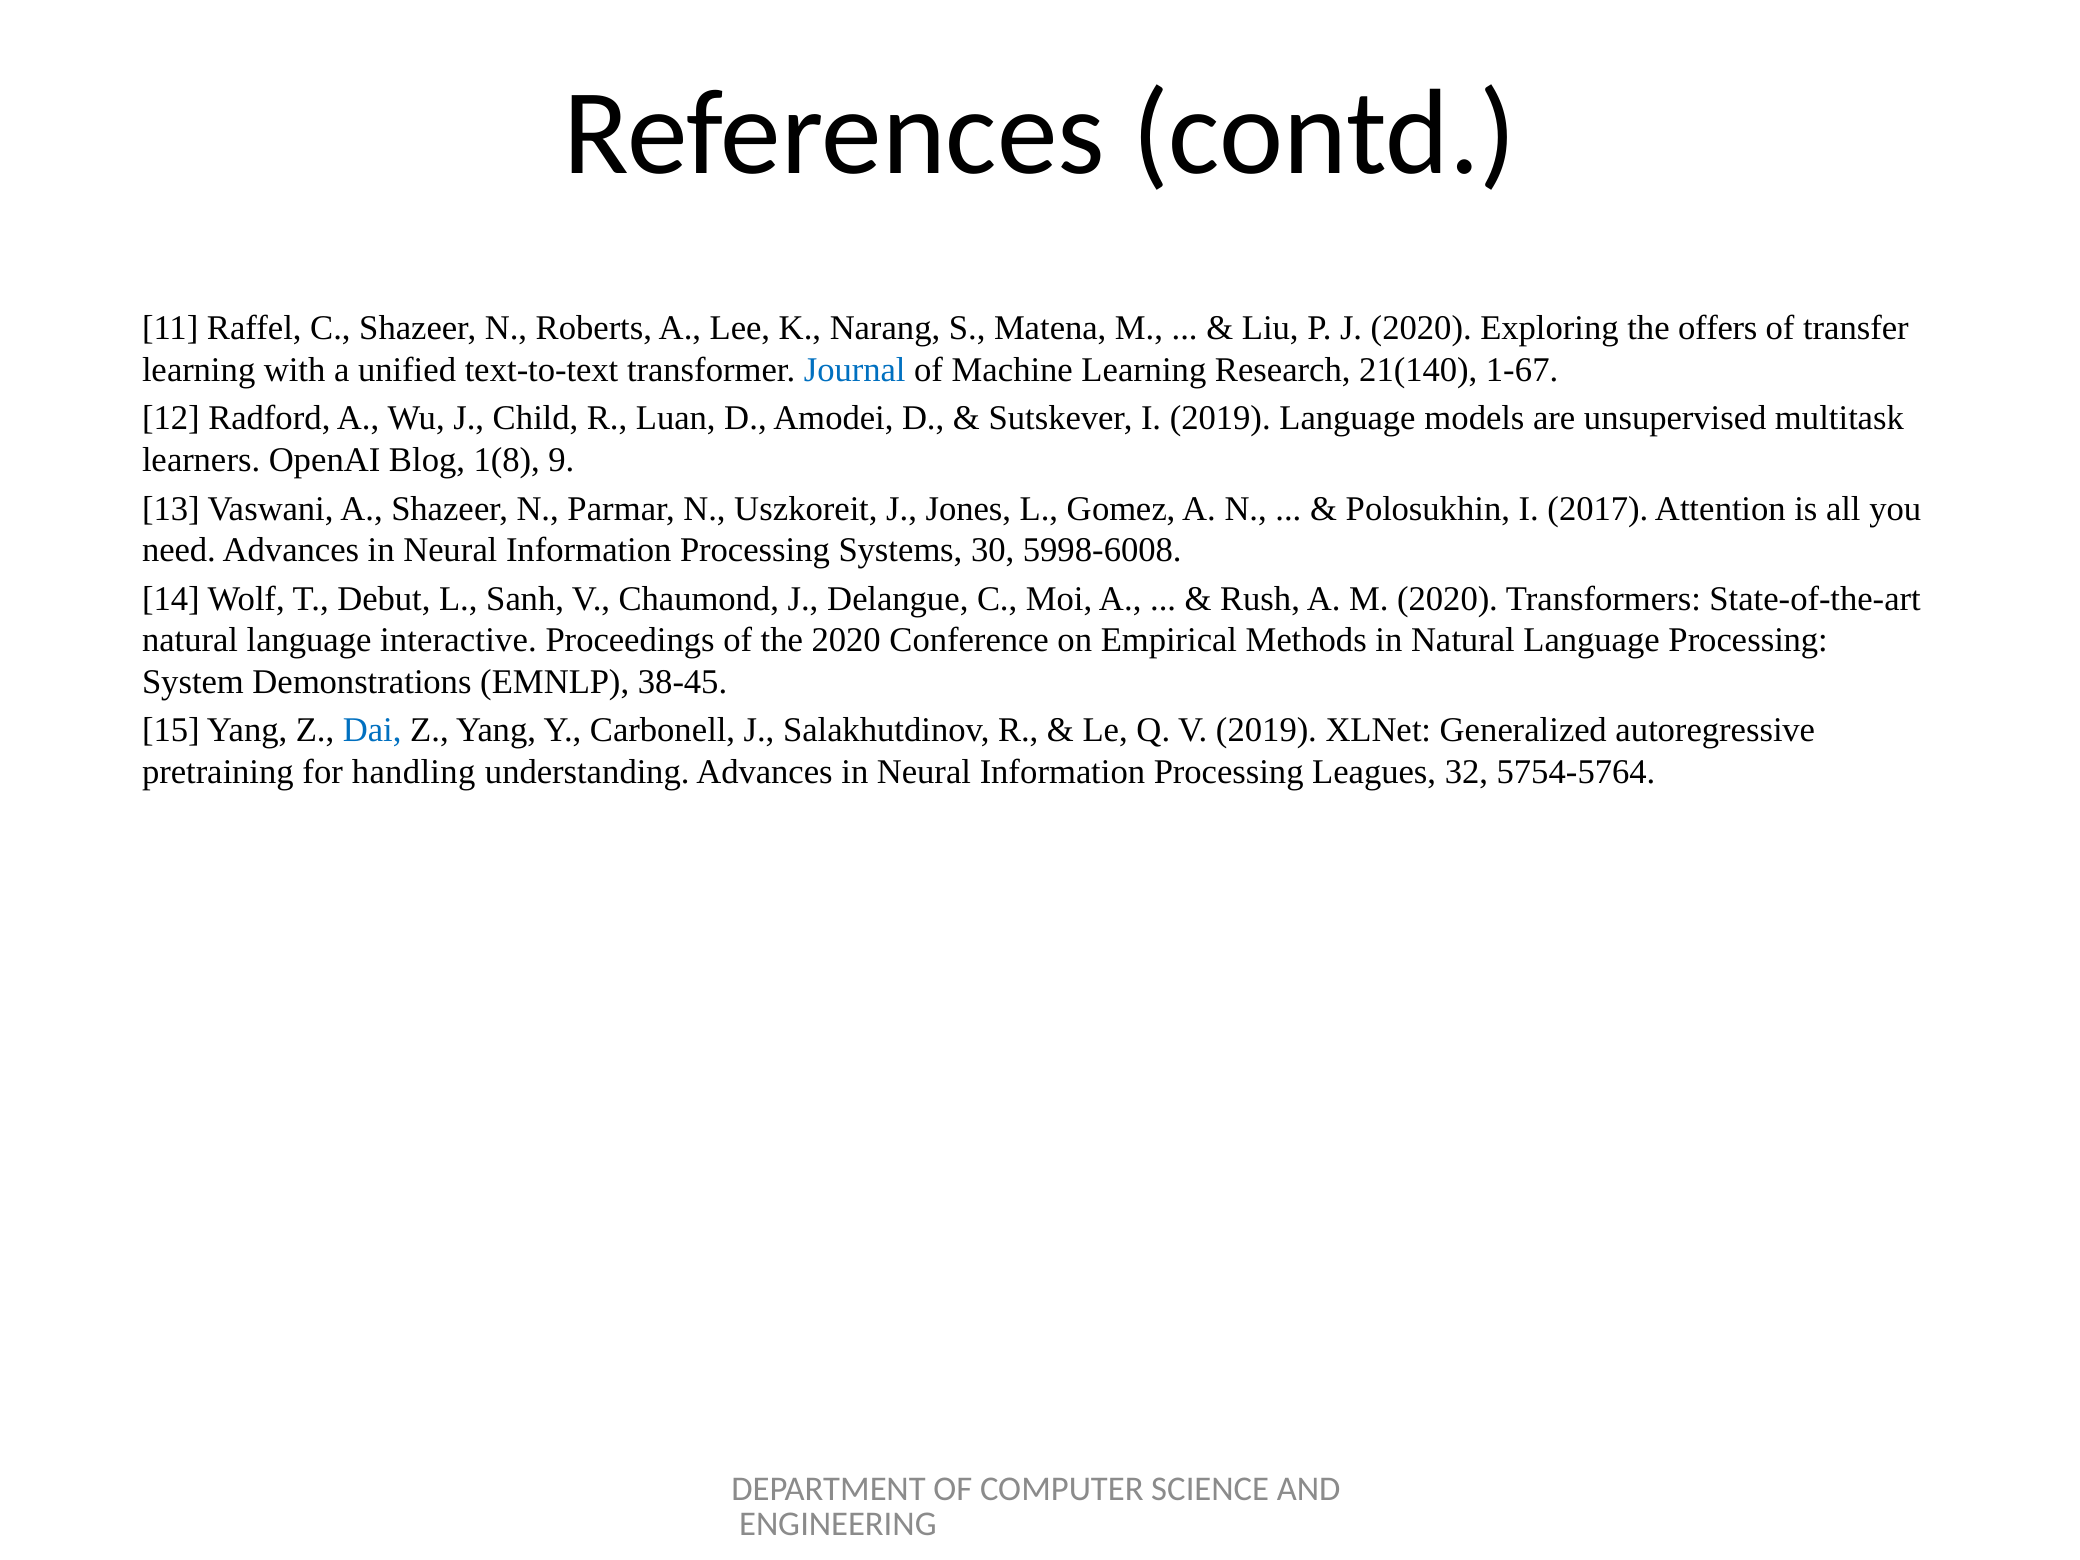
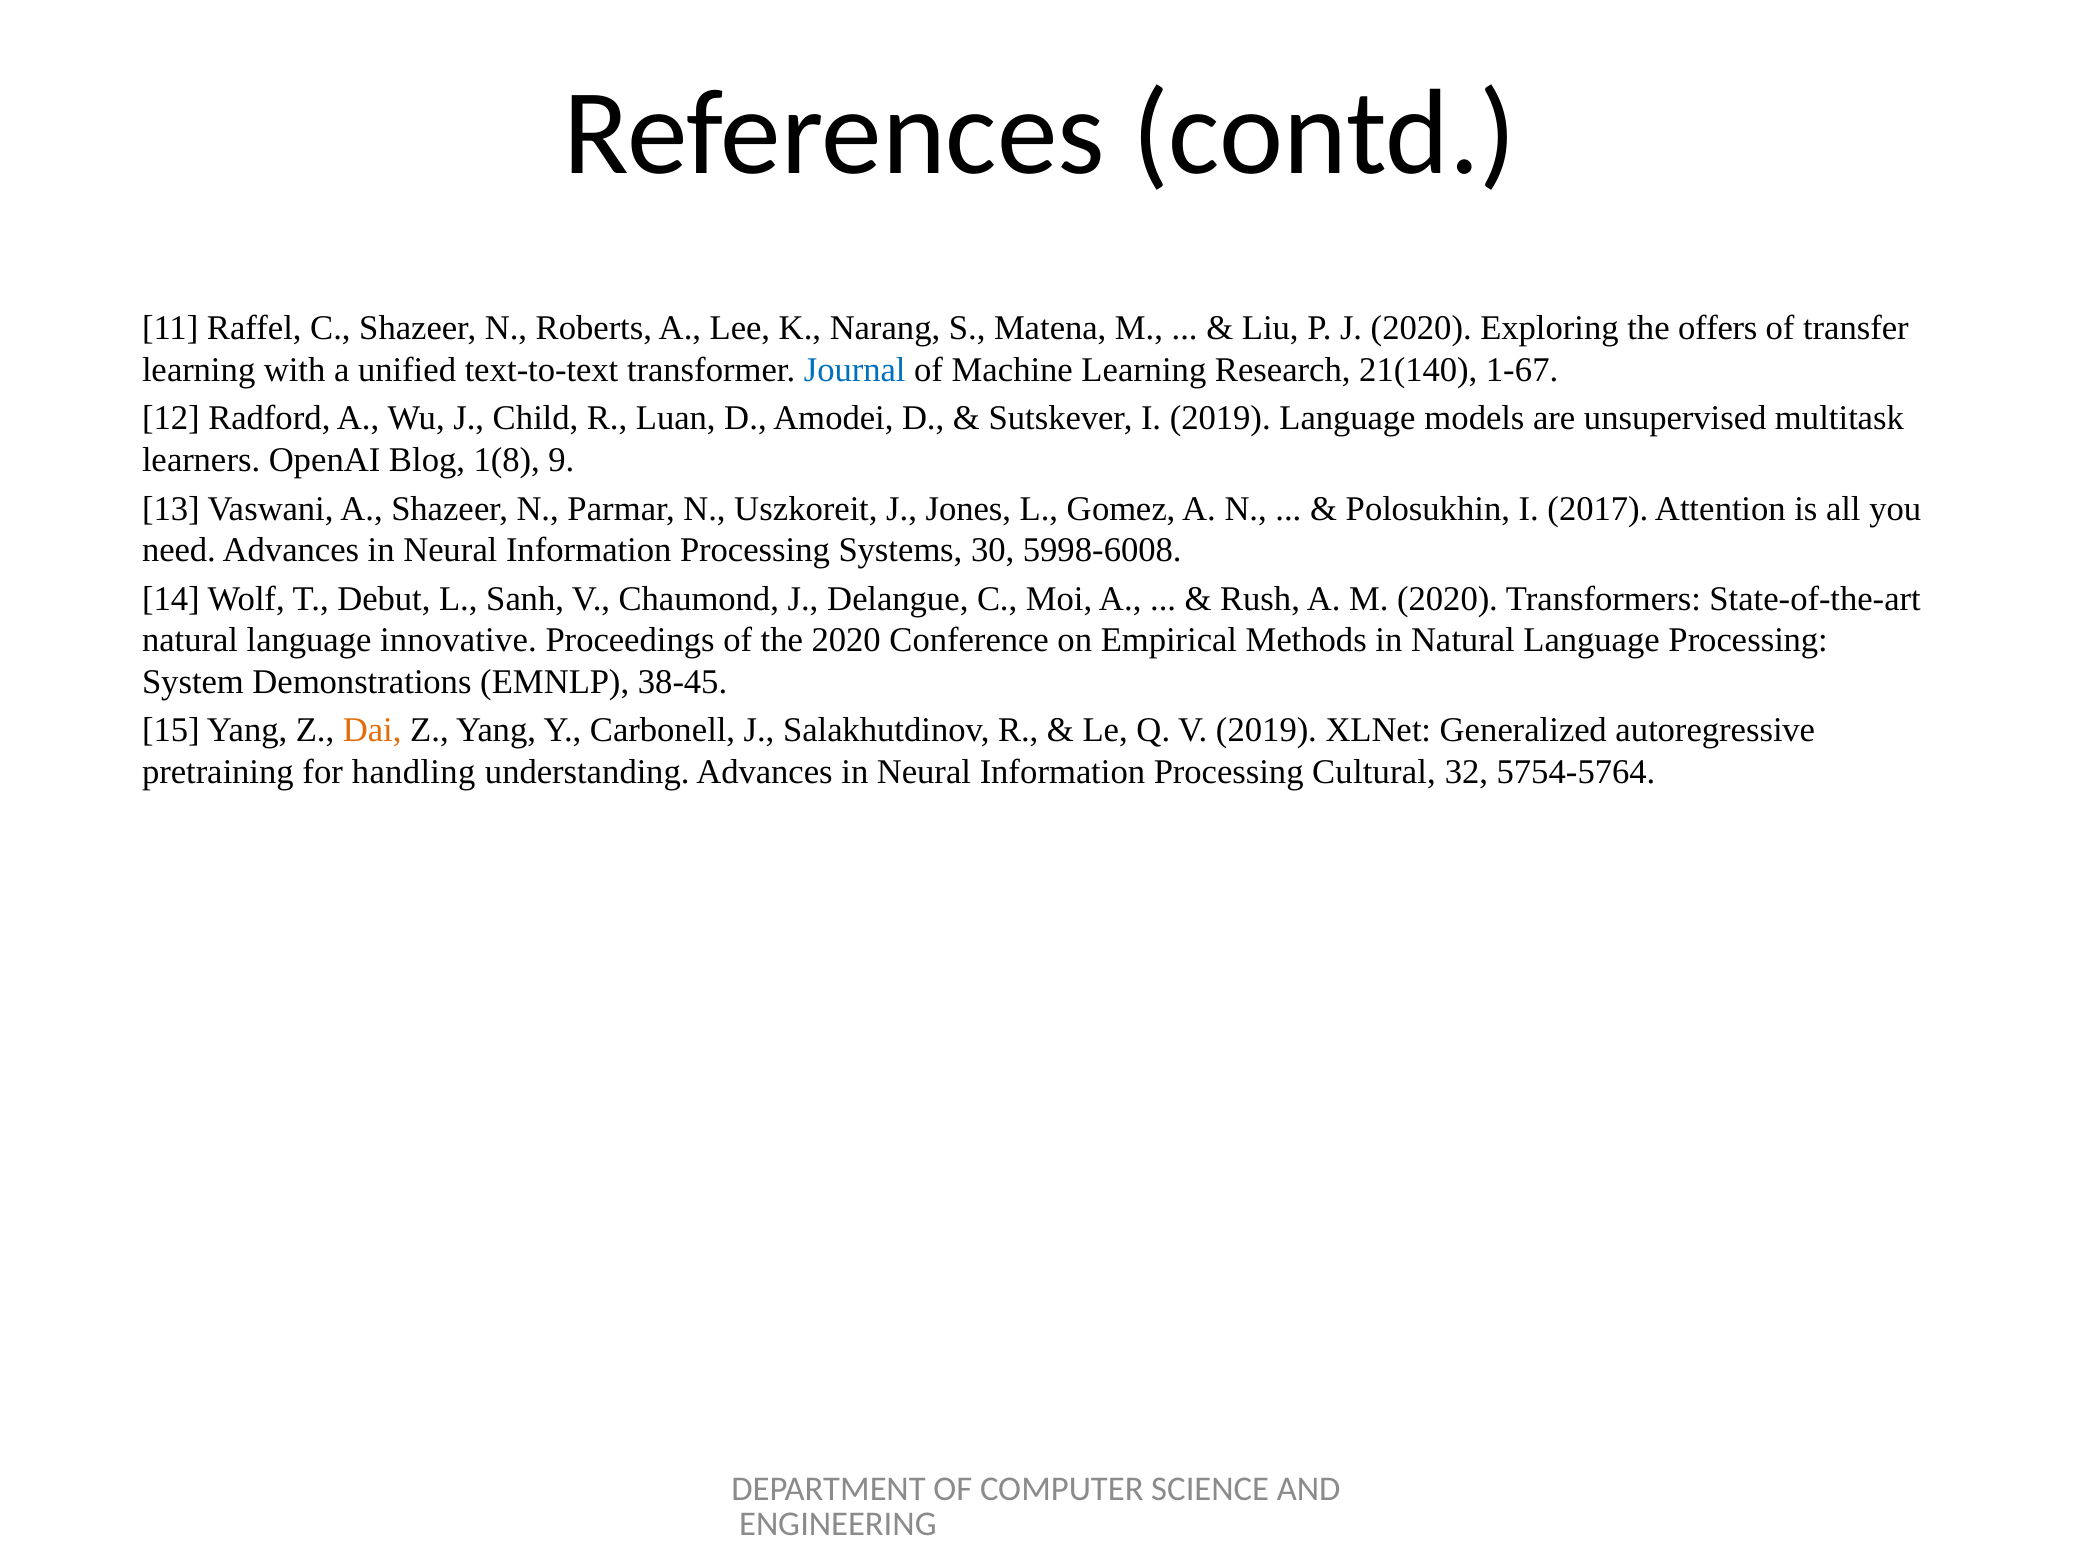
interactive: interactive -> innovative (458, 640)
Dai colour: blue -> orange (372, 730)
Leagues: Leagues -> Cultural (1374, 772)
